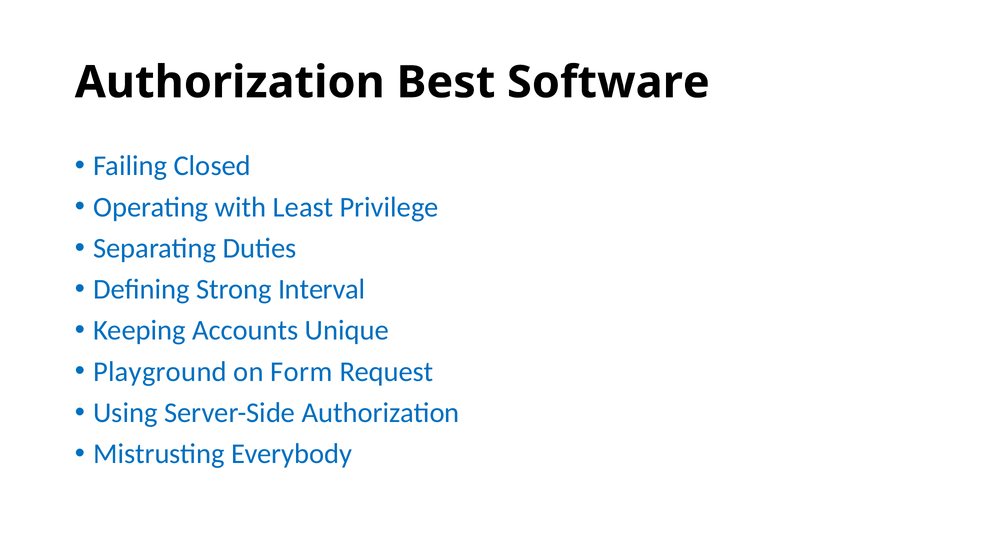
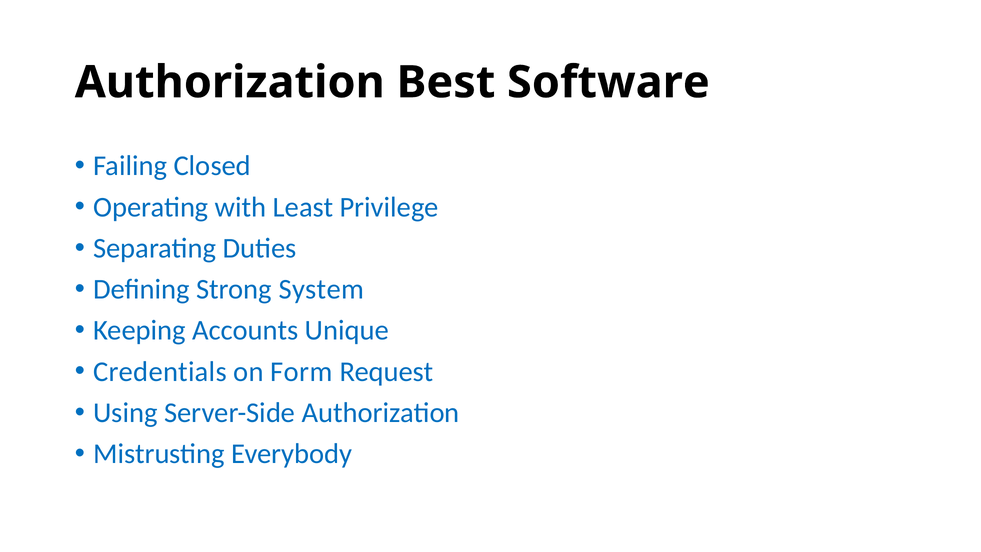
Interval: Interval -> System (321, 289)
Playground: Playground -> Credentials (160, 372)
